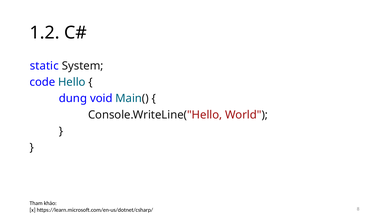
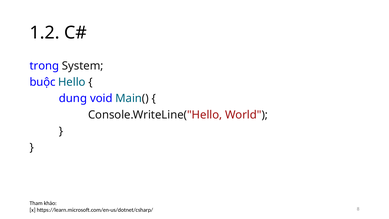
static: static -> trong (44, 66)
code: code -> buộc (42, 82)
